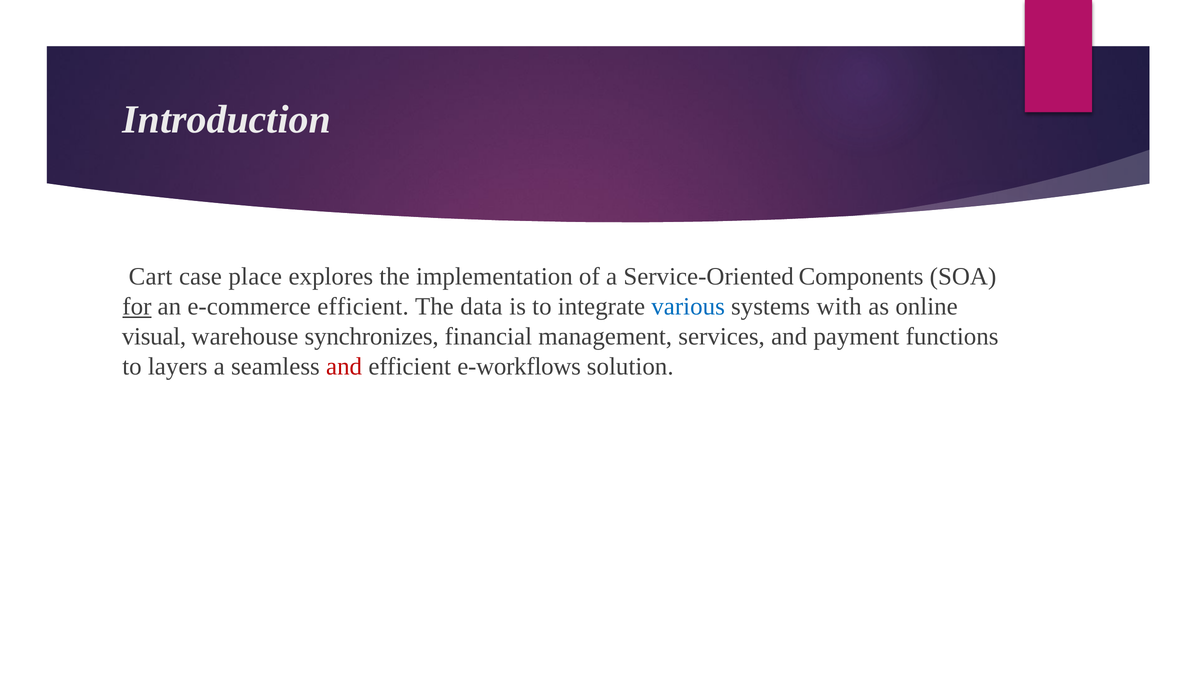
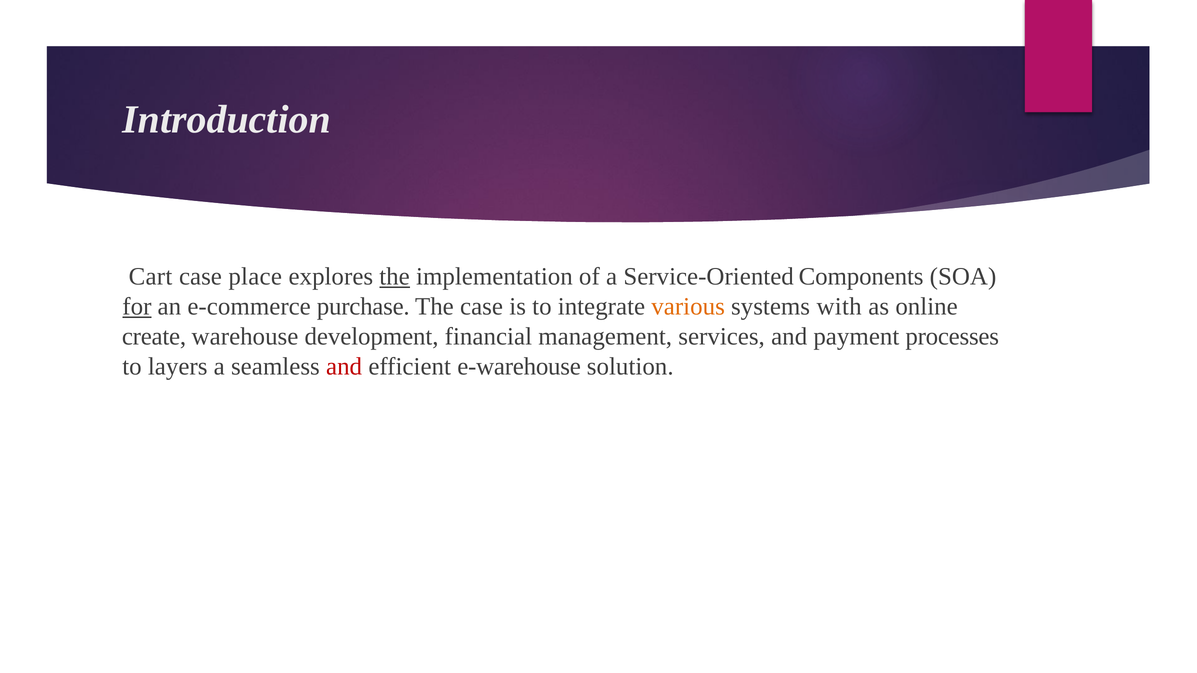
the underline: none -> present (395, 277)
e-commerce efficient: efficient -> purchase (363, 307)
The data: data -> case (482, 307)
various colour: blue -> orange (688, 307)
visual: visual -> create (154, 337)
synchronizes: synchronizes -> development (372, 337)
functions: functions -> processes (952, 337)
e-workflows: e-workflows -> e-warehouse (519, 367)
